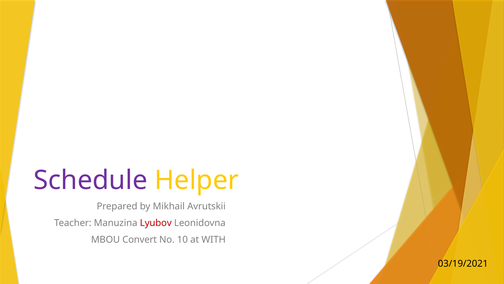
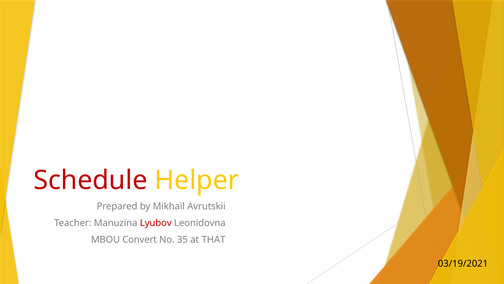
Schedule colour: purple -> red (90, 180)
10: 10 -> 35 (182, 239)
WITH: WITH -> THAT (214, 239)
